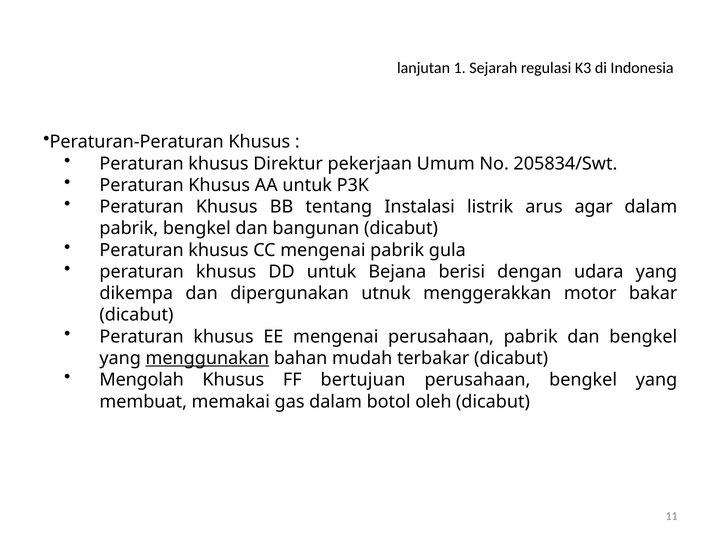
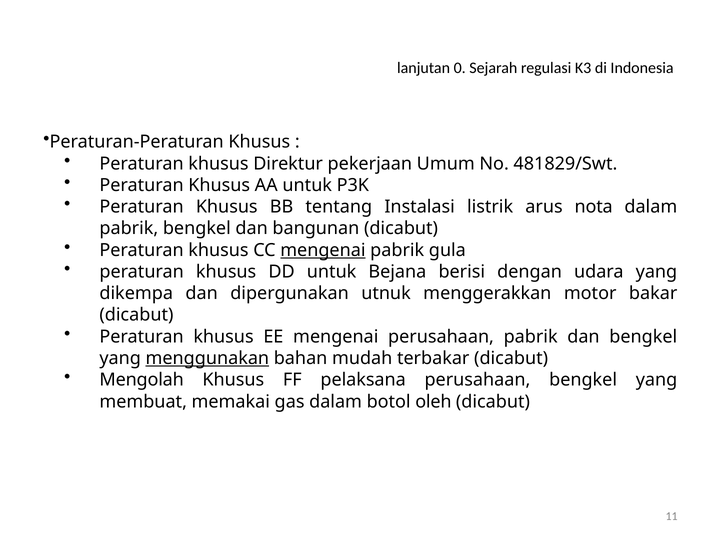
1: 1 -> 0 (460, 68)
205834/Swt: 205834/Swt -> 481829/Swt (565, 163)
agar: agar -> nota (594, 207)
mengenai underline: none -> present (323, 250)
bertujuan: bertujuan -> pelaksana (363, 380)
